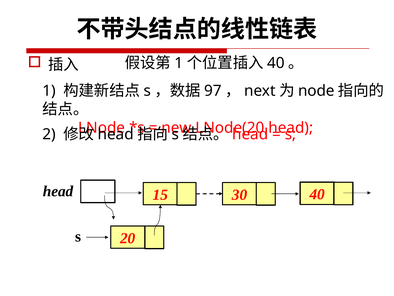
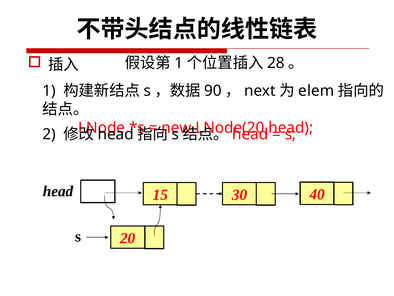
40: 40 -> 28 (276, 63)
97: 97 -> 90 (213, 91)
node: node -> elem (316, 91)
